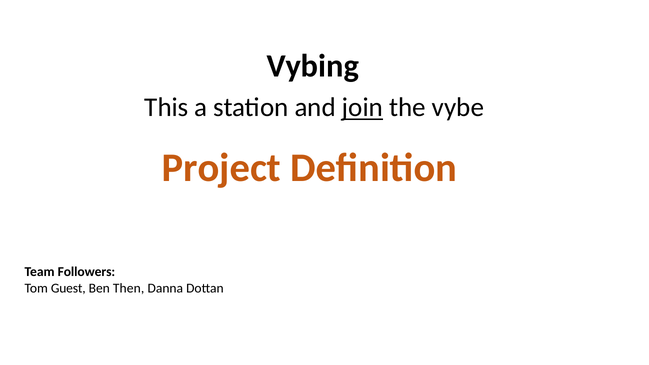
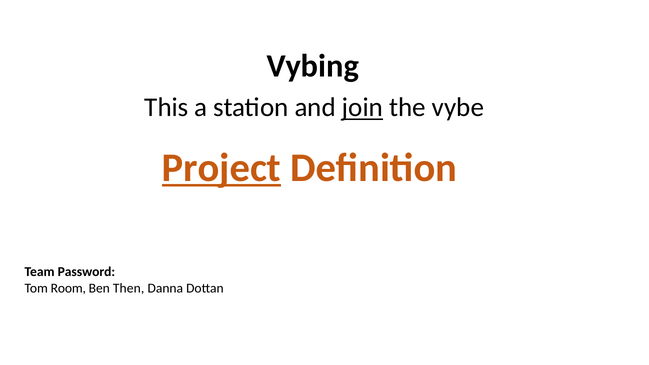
Project underline: none -> present (221, 168)
Followers: Followers -> Password (86, 272)
Guest: Guest -> Room (68, 288)
